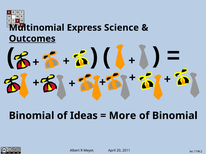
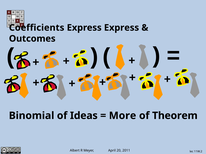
Multinomial: Multinomial -> Coefficients (37, 28)
Express Science: Science -> Express (122, 28)
Outcomes underline: present -> none (32, 39)
of Binomial: Binomial -> Theorem (175, 116)
